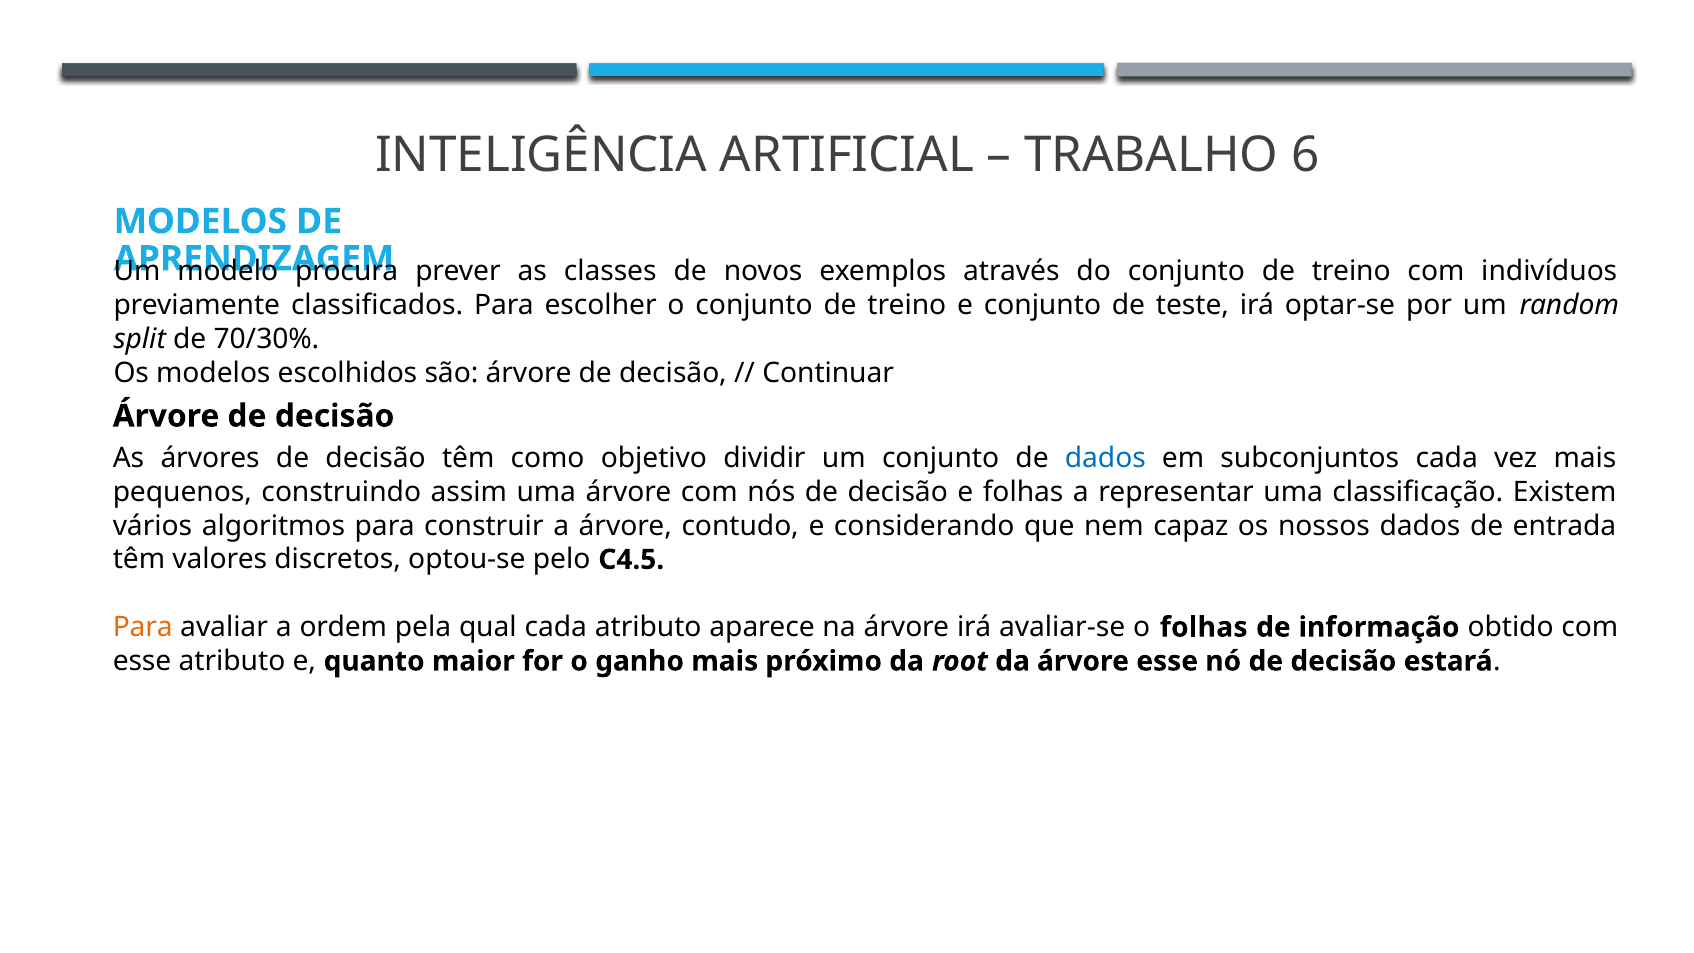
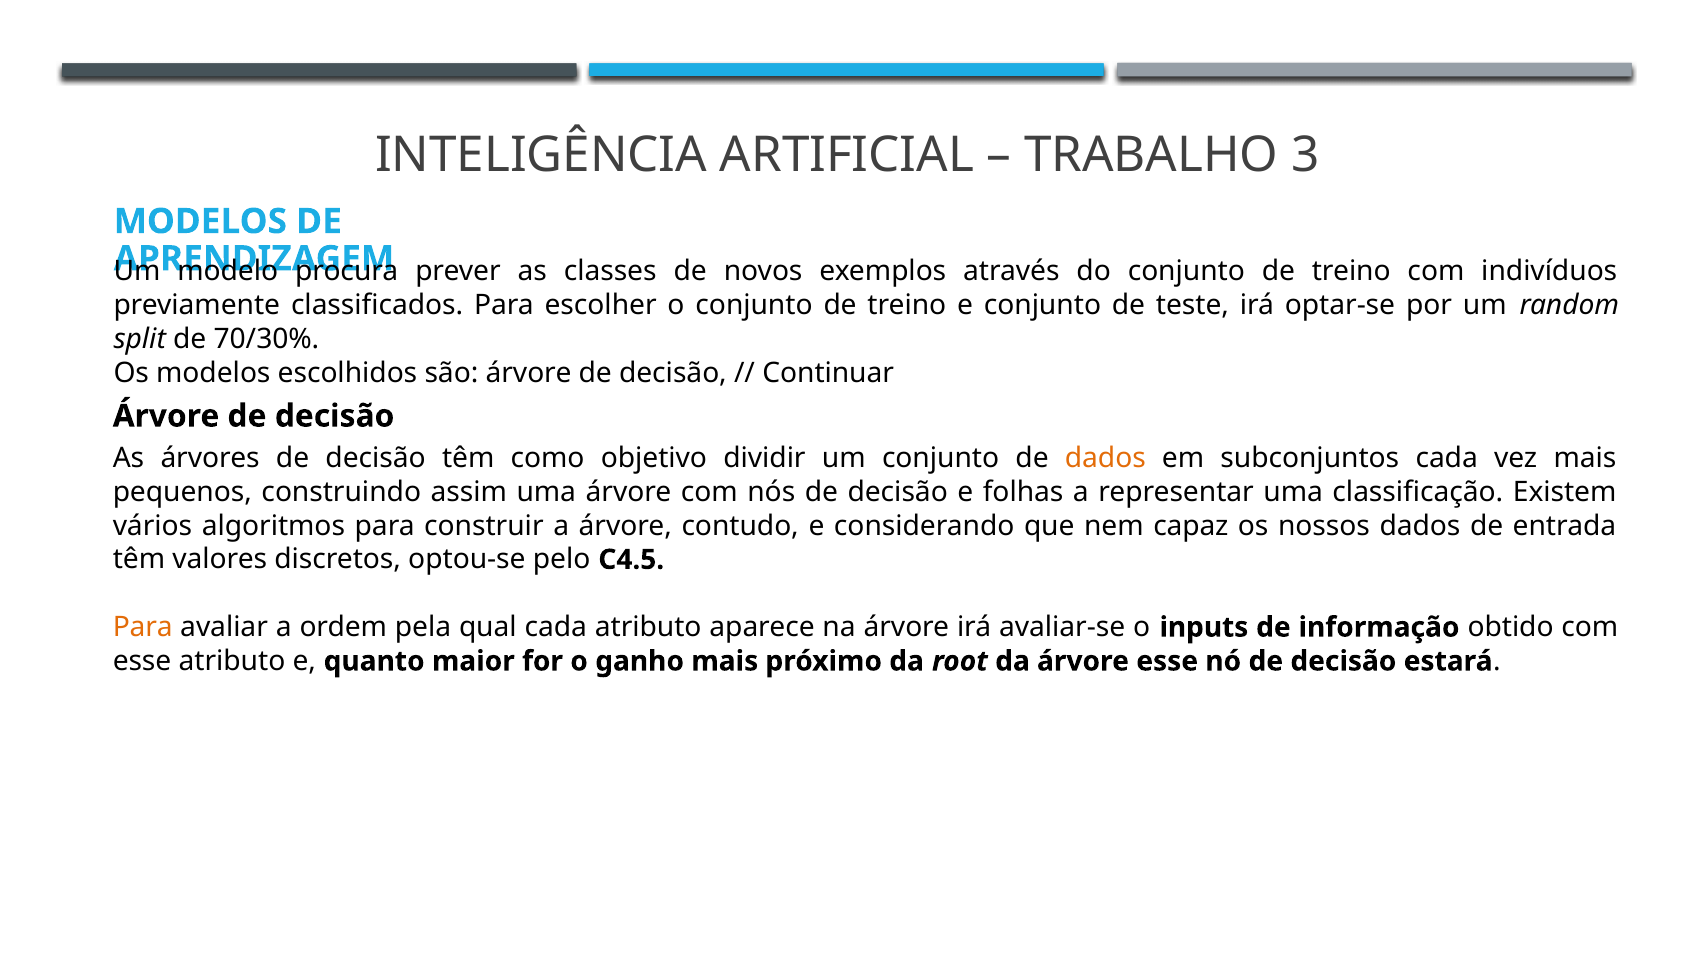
6: 6 -> 3 (1305, 155)
dados colour: blue -> orange (1105, 458)
o folhas: folhas -> inputs (1204, 627)
